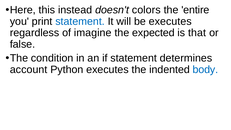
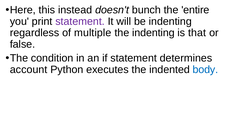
colors: colors -> bunch (146, 10)
statement colour: blue -> purple (80, 21)
be executes: executes -> indenting (170, 21)
imagine: imagine -> multiple (93, 33)
the expected: expected -> indenting (153, 33)
